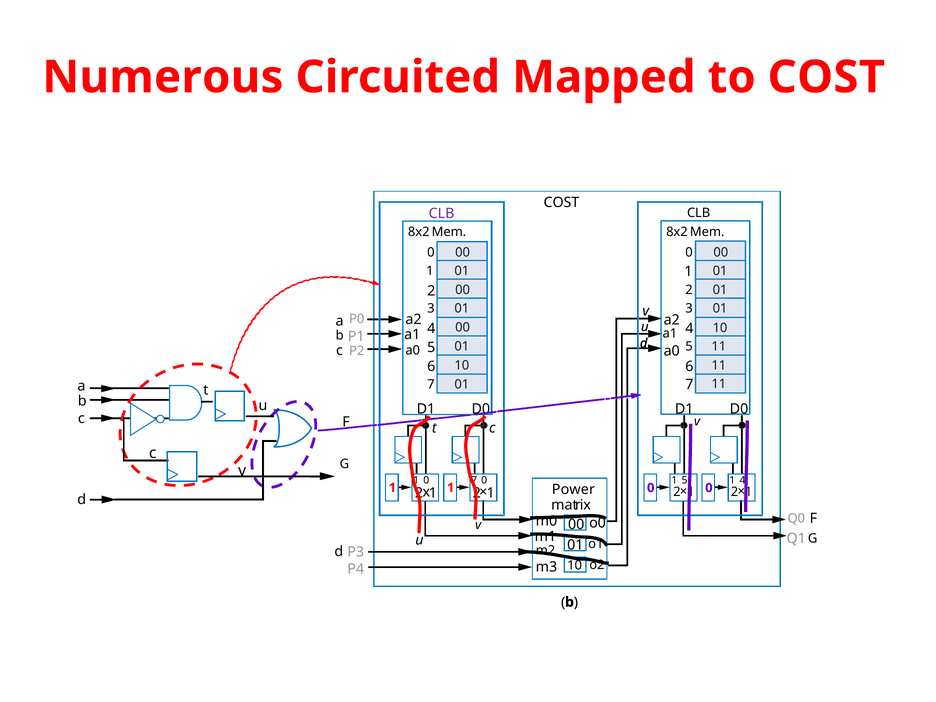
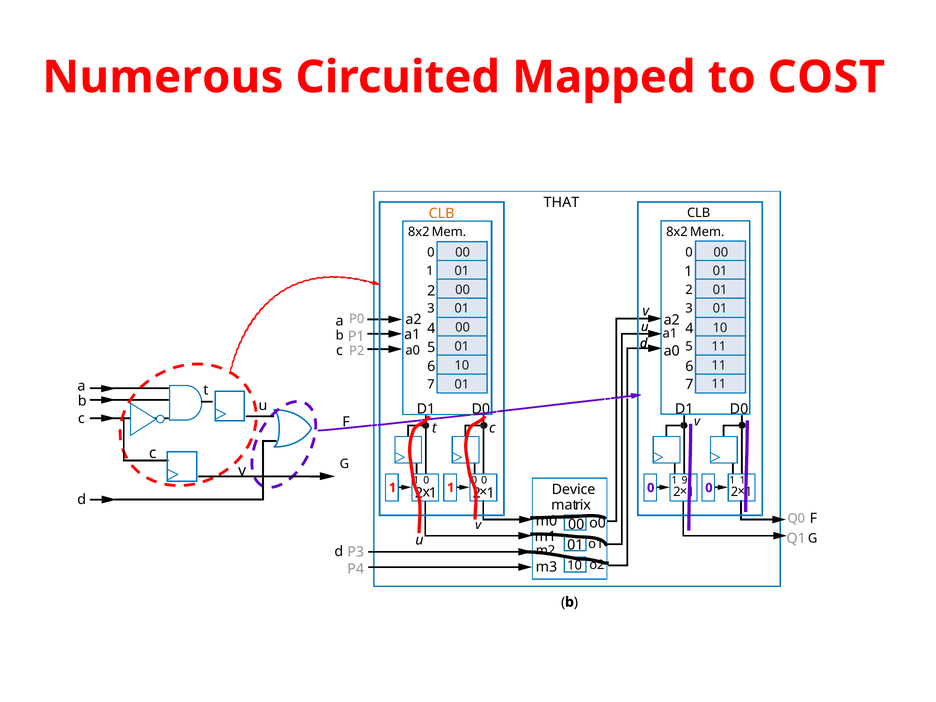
COST: COST -> THAT (561, 202)
CLB colour: purple -> orange (442, 214)
1 0 7: 7 -> 0 (474, 480)
1 5: 5 -> 9 (684, 480)
4: 4 -> 1 (742, 480)
Power: Power -> Device (574, 490)
